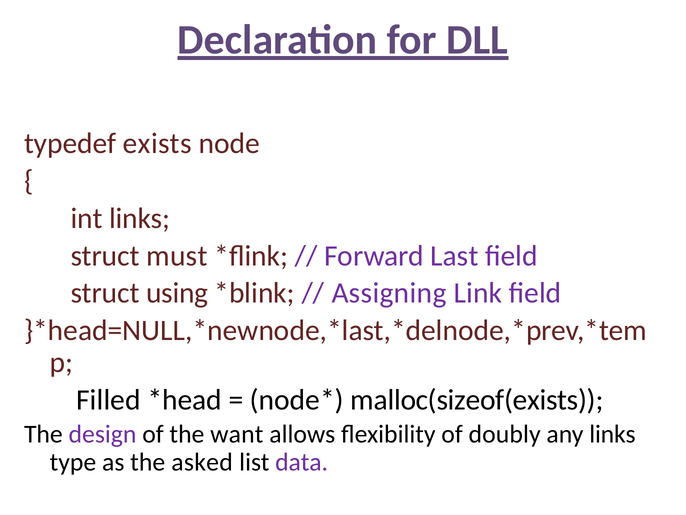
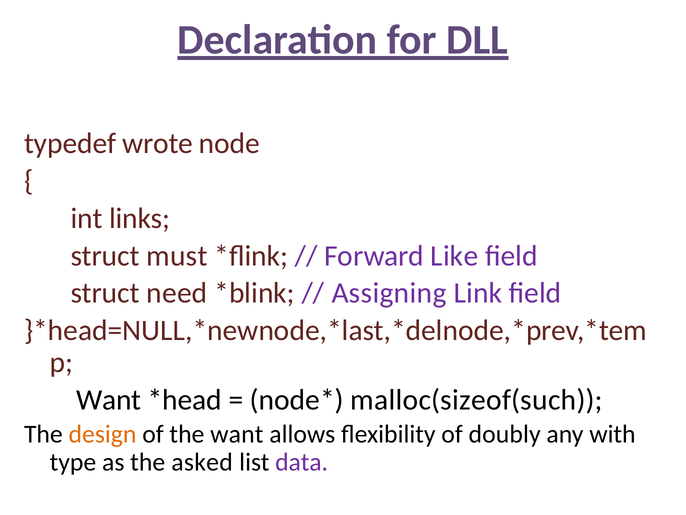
exists: exists -> wrote (158, 143)
Last: Last -> Like (454, 255)
using: using -> need (177, 293)
Filled: Filled -> Want (109, 400)
malloc(sizeof(exists: malloc(sizeof(exists -> malloc(sizeof(such (477, 400)
design colour: purple -> orange (103, 434)
any links: links -> with (612, 434)
